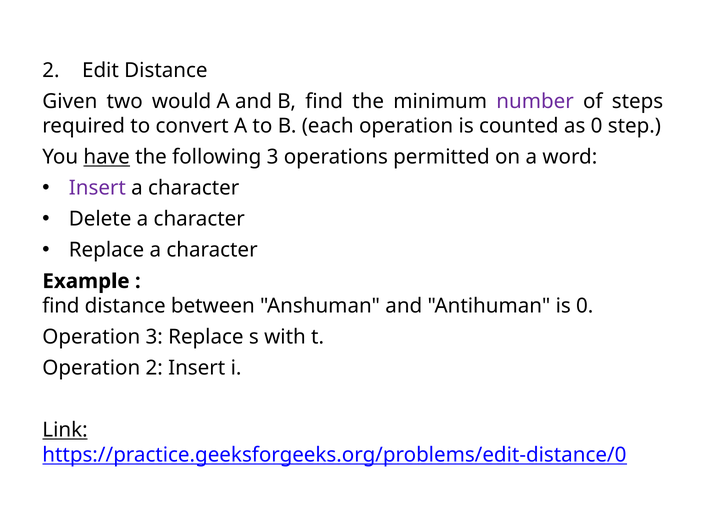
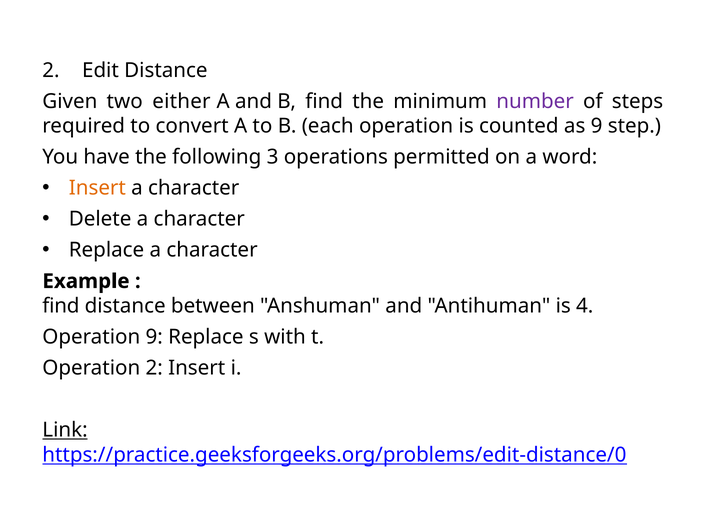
would: would -> either (181, 101)
as 0: 0 -> 9 (597, 126)
have underline: present -> none (107, 157)
Insert colour: purple -> orange (97, 188)
is 0: 0 -> 4 (585, 306)
Operation 3: 3 -> 9 (154, 337)
